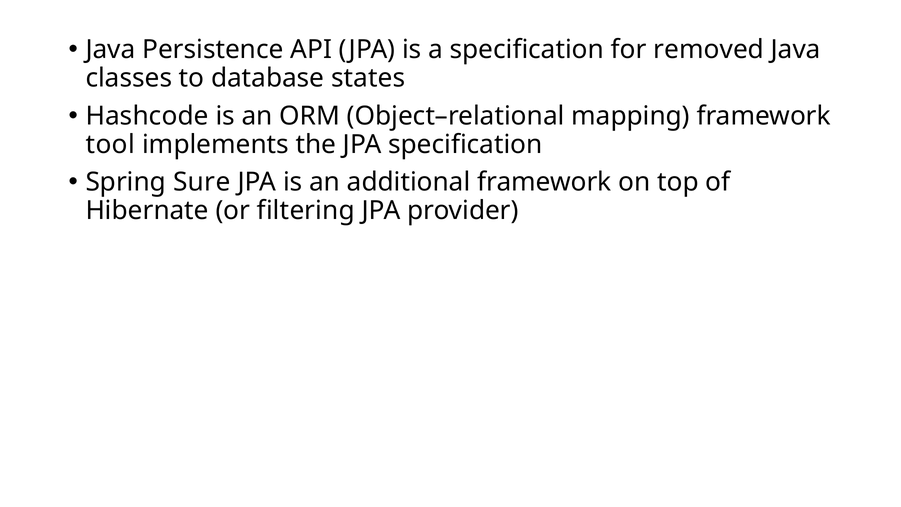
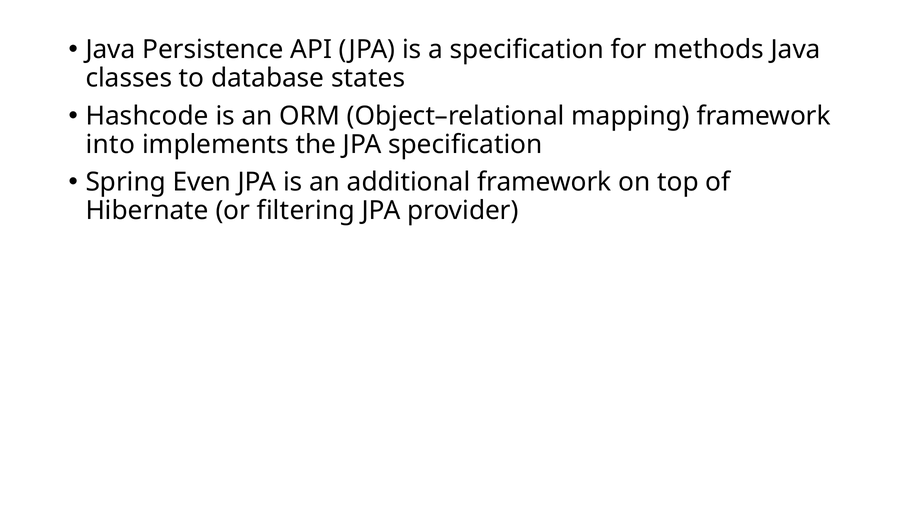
removed: removed -> methods (709, 50)
tool: tool -> into (110, 144)
Sure: Sure -> Even (202, 182)
